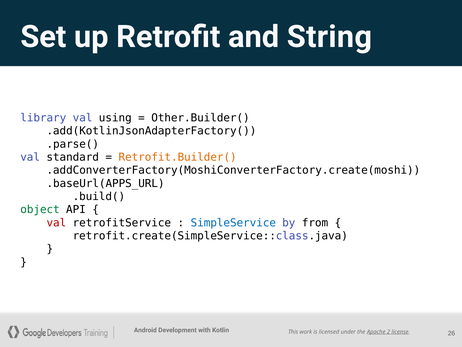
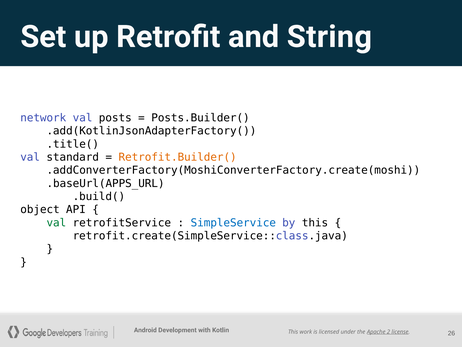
library: library -> network (43, 118)
using: using -> posts (115, 118)
Other.Builder(: Other.Builder( -> Posts.Builder( (200, 118)
.parse(: .parse( -> .title( (73, 144)
object colour: green -> black (40, 209)
val colour: red -> green (56, 222)
by from: from -> this (315, 222)
